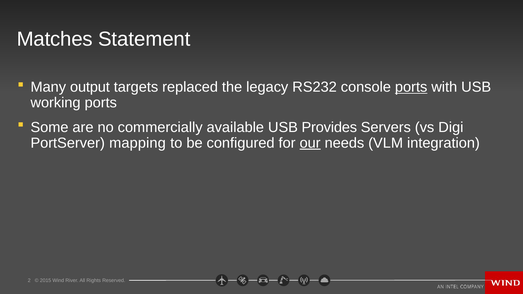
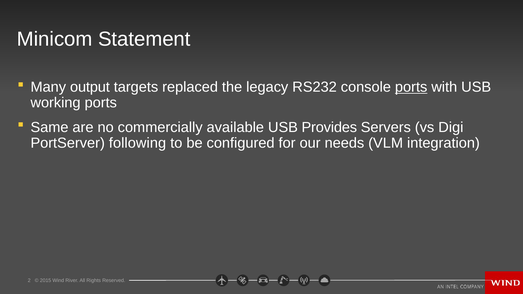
Matches: Matches -> Minicom (55, 39)
Some: Some -> Same (49, 127)
mapping: mapping -> following (138, 143)
our underline: present -> none (310, 143)
